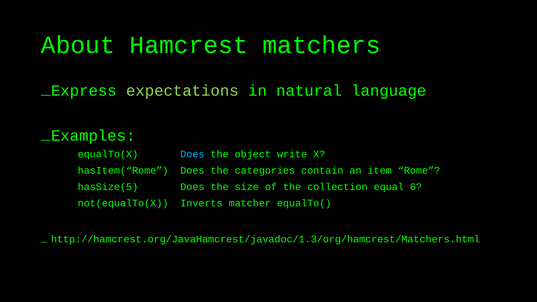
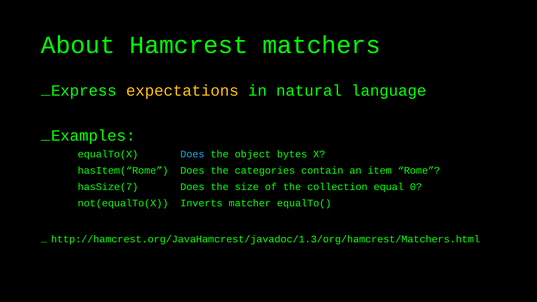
expectations colour: light green -> yellow (182, 91)
write: write -> bytes (292, 154)
hasSize(5: hasSize(5 -> hasSize(7 (108, 187)
6: 6 -> 0 (416, 187)
